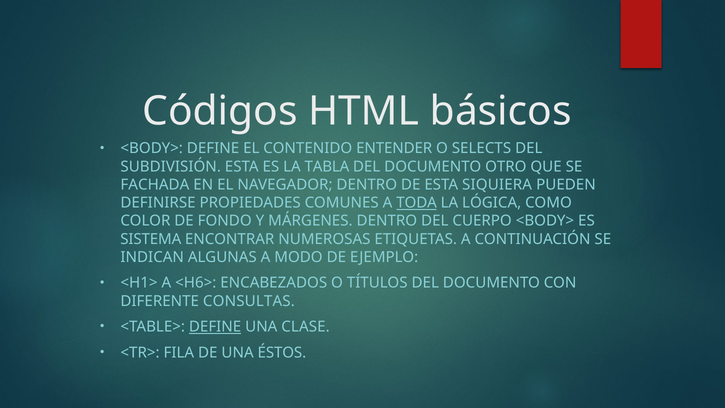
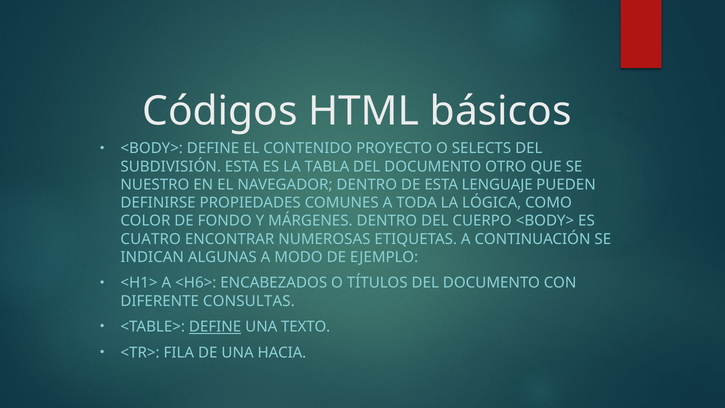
ENTENDER: ENTENDER -> PROYECTO (394, 148)
FACHADA: FACHADA -> NUESTRO (155, 185)
SIQUIERA: SIQUIERA -> LENGUAJE (497, 185)
TODA underline: present -> none (417, 203)
SISTEMA: SISTEMA -> CUATRO (151, 239)
CLASE: CLASE -> TEXTO (306, 327)
ÉSTOS: ÉSTOS -> HACIA (282, 352)
